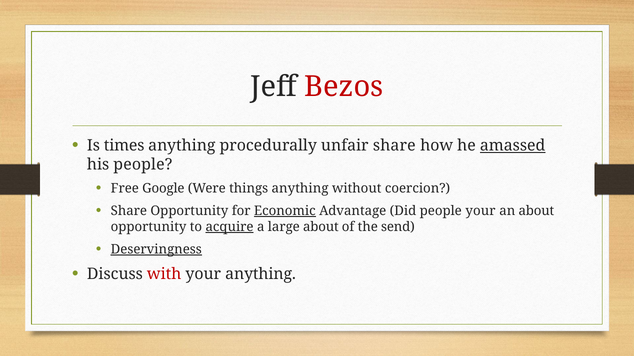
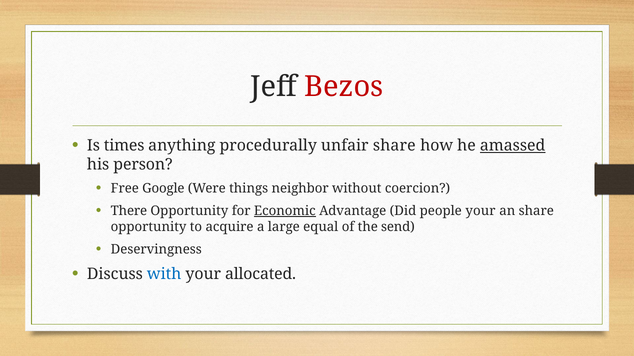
his people: people -> person (143, 165)
things anything: anything -> neighbor (300, 189)
Share: Share -> There (129, 211)
an about: about -> share (536, 211)
acquire underline: present -> none (230, 227)
large about: about -> equal (321, 227)
Deservingness underline: present -> none (156, 250)
with colour: red -> blue (164, 274)
your anything: anything -> allocated (261, 274)
